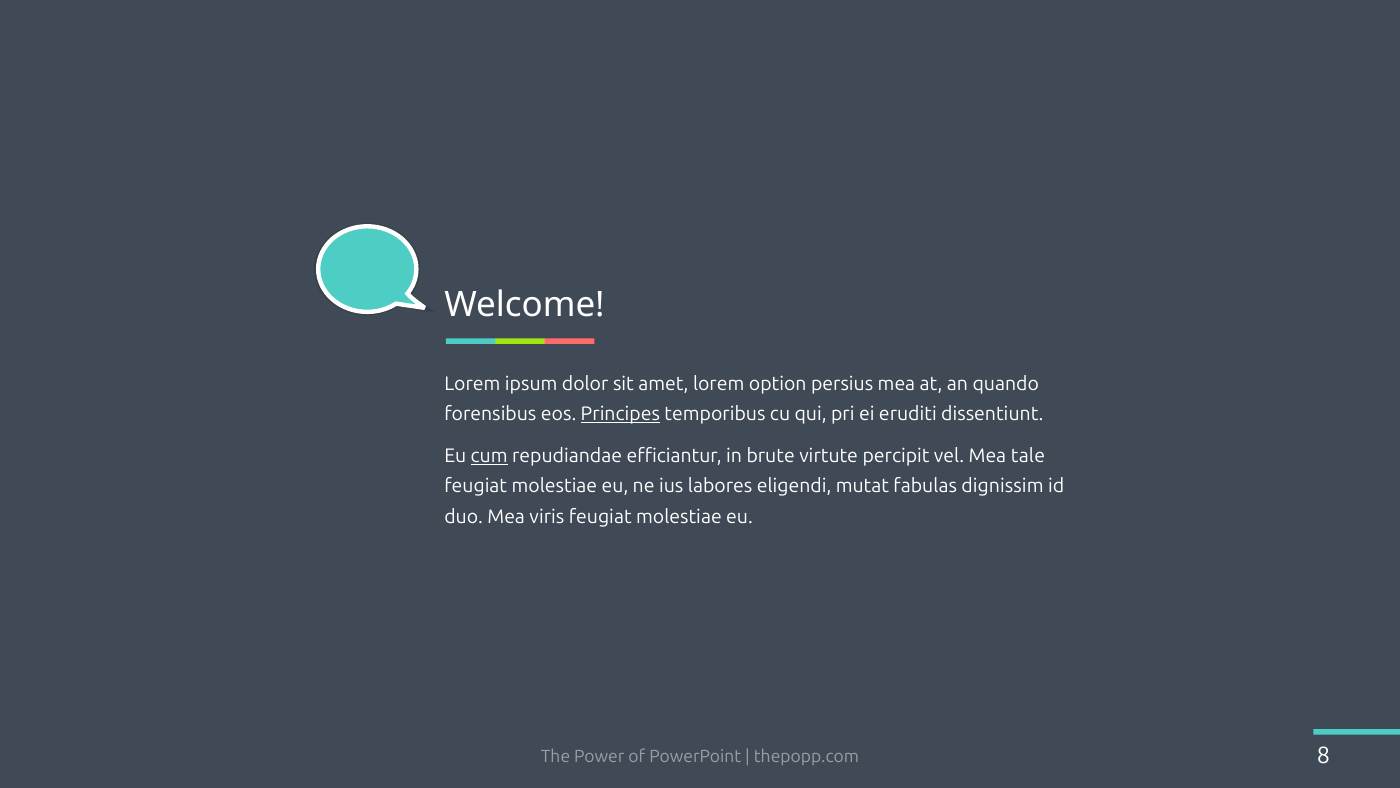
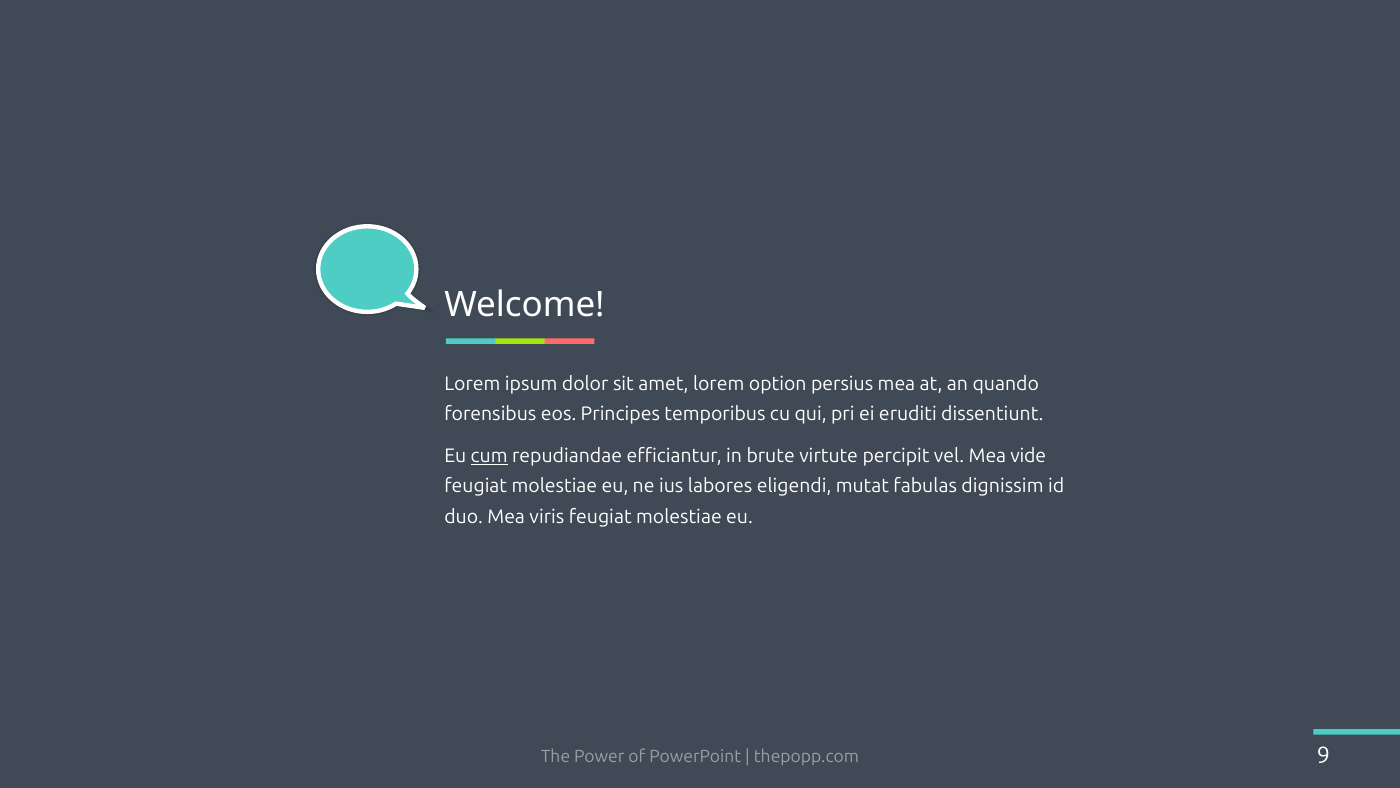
Principes underline: present -> none (620, 414)
tale: tale -> vide (1028, 456)
8: 8 -> 9 (1323, 755)
